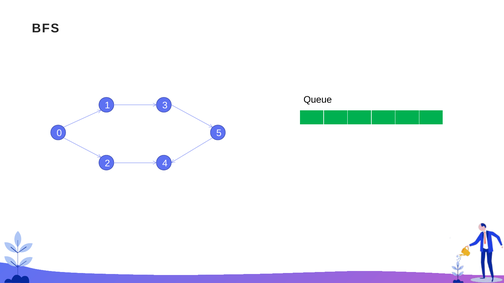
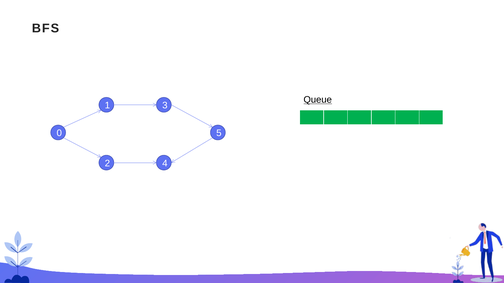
Queue underline: none -> present (318, 100)
